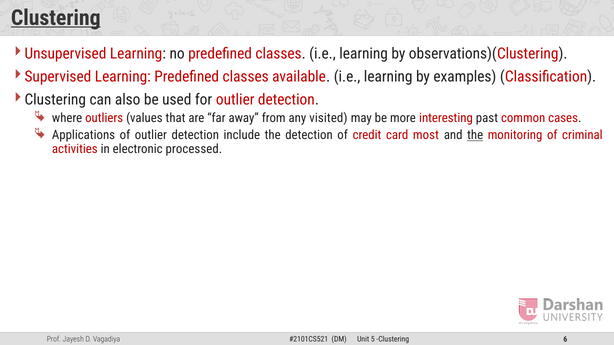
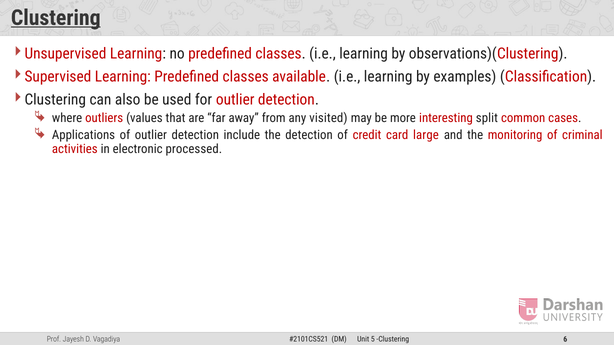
past: past -> split (487, 118)
most: most -> large (426, 135)
the underline: present -> none (475, 135)
